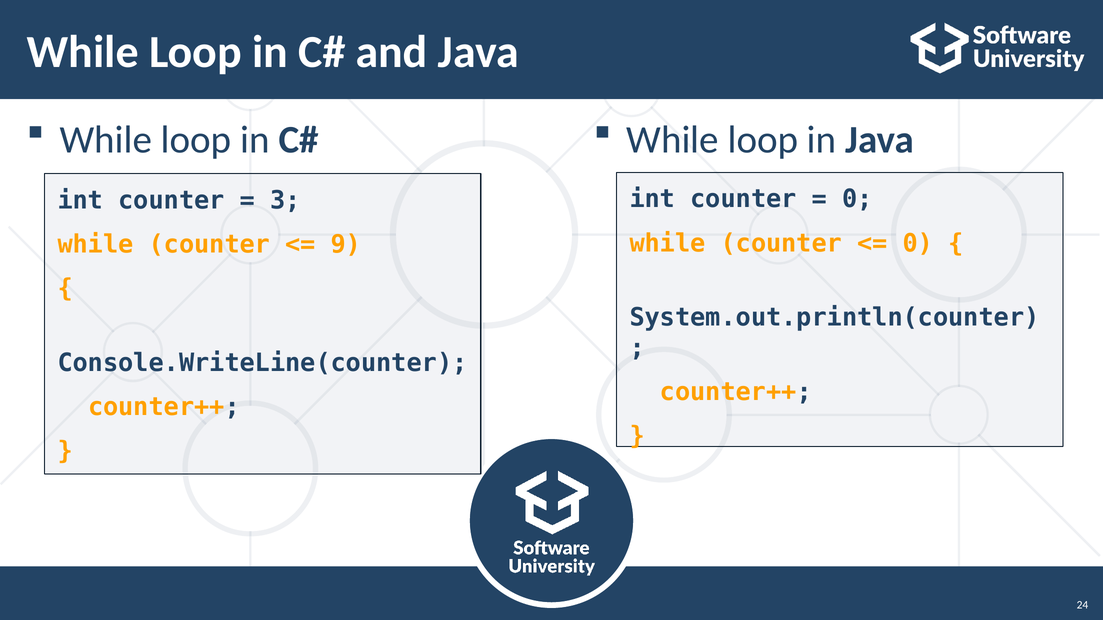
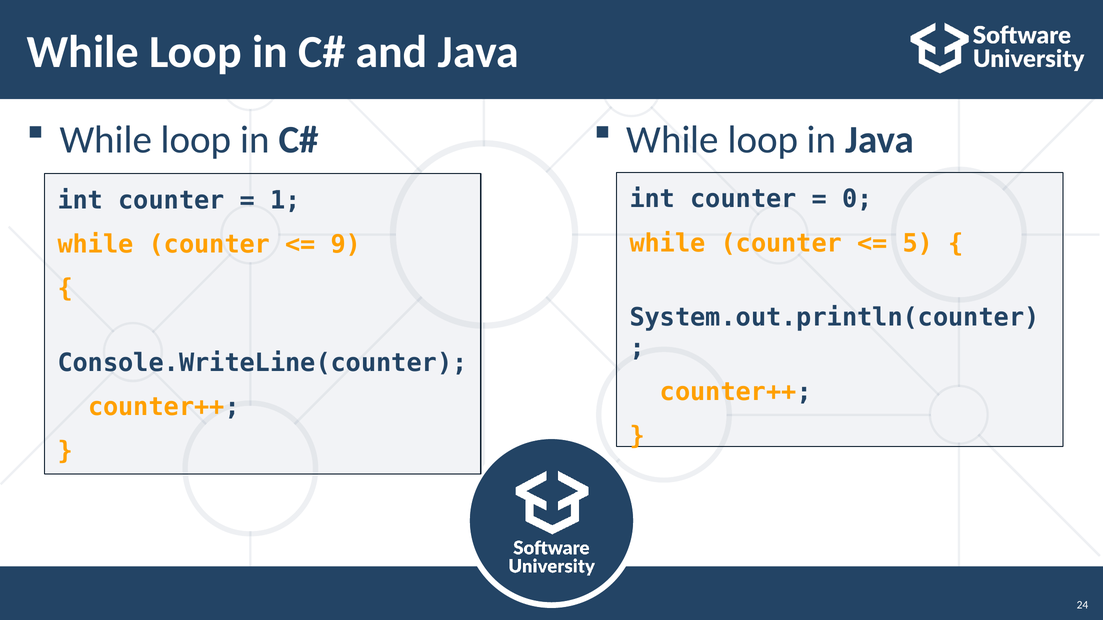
3: 3 -> 1 (285, 200)
0: 0 -> 5 (918, 243)
